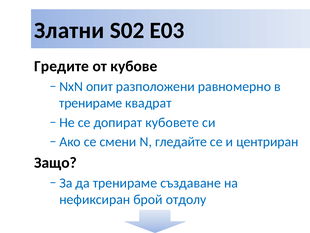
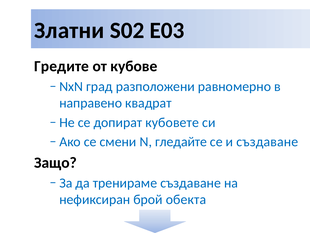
опит: опит -> град (99, 86)
тренираме: тренираме -> направено (91, 103)
и центриран: центриран -> създаване (267, 142)
отдолу: отдолу -> обекта (186, 199)
